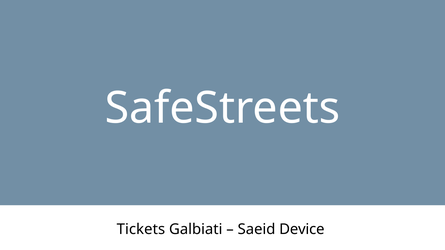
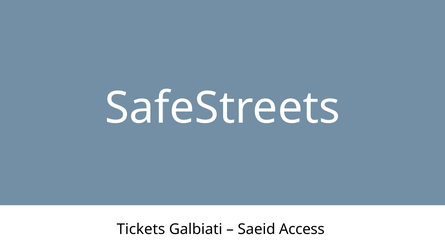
Device: Device -> Access (302, 230)
